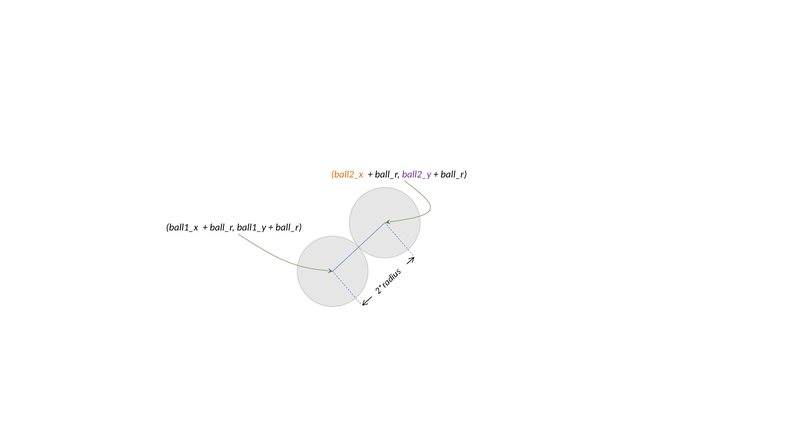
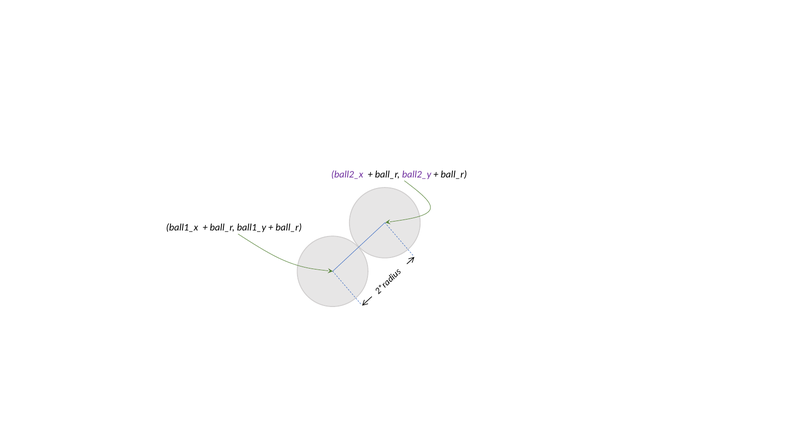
ball2_x colour: orange -> purple (347, 175)
